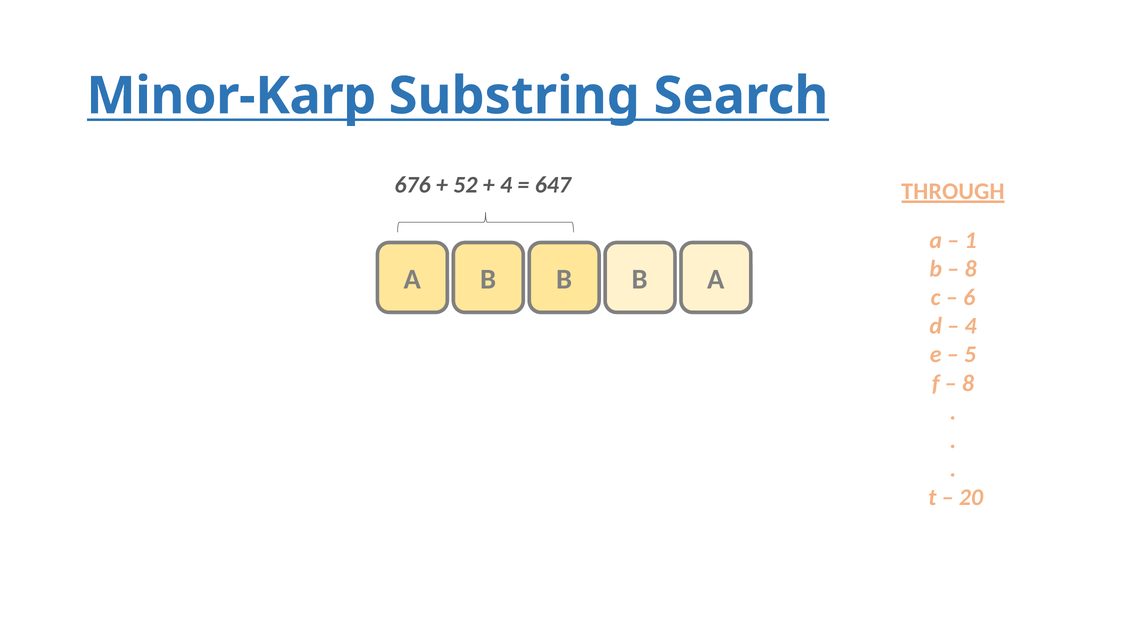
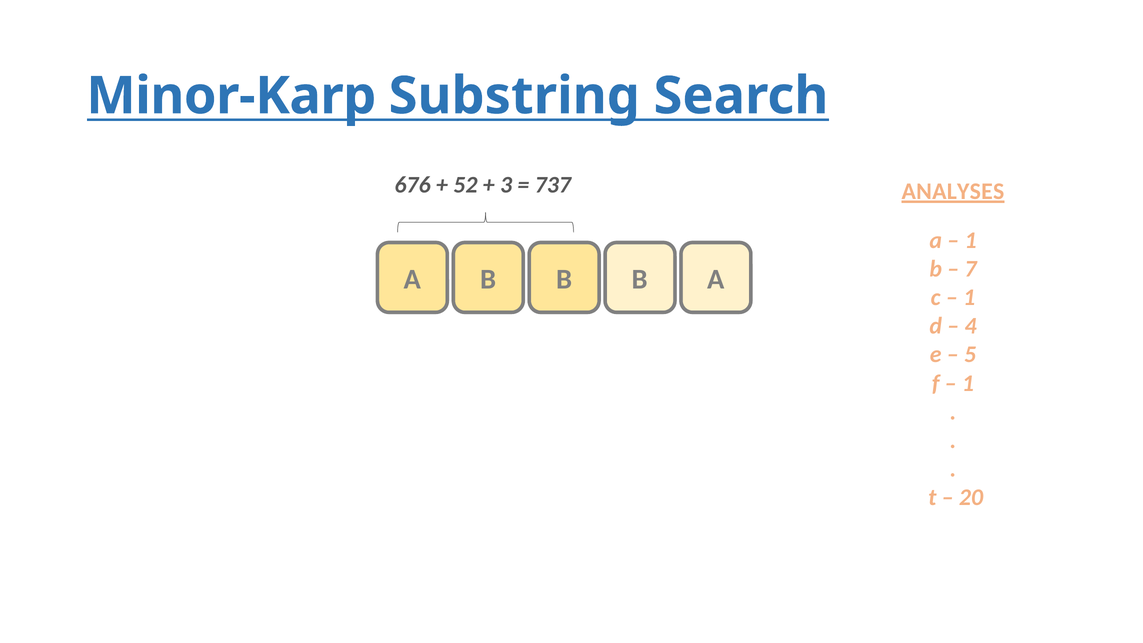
4: 4 -> 3 (506, 185)
647: 647 -> 737 (553, 185)
THROUGH: THROUGH -> ANALYSES (953, 191)
8: 8 -> 7 (971, 269)
6: 6 -> 1 (969, 297)
8: 8 -> 1 (968, 383)
